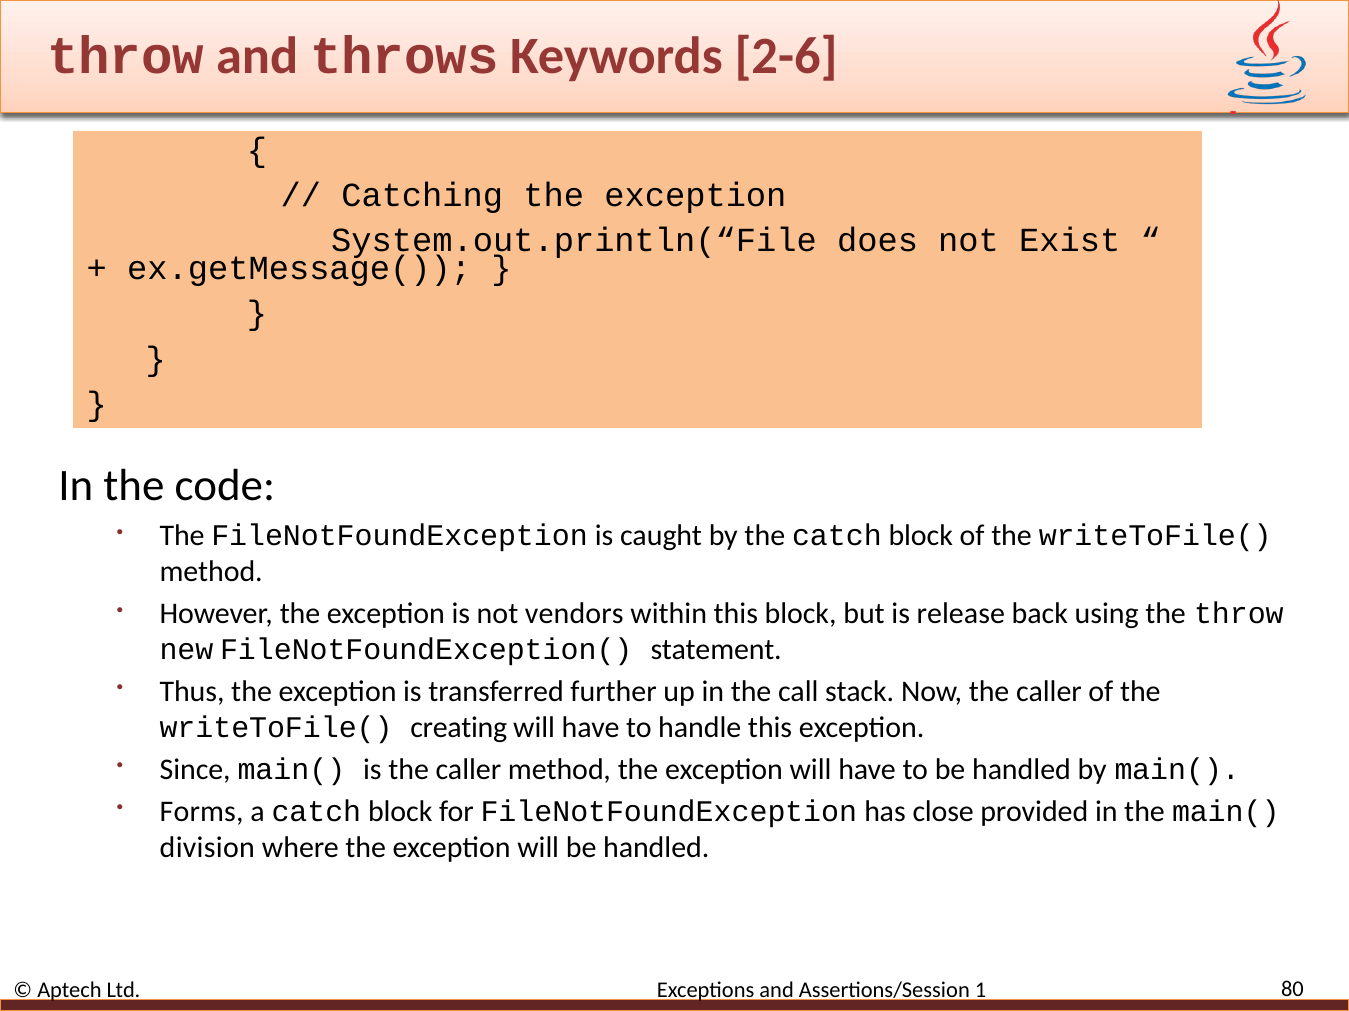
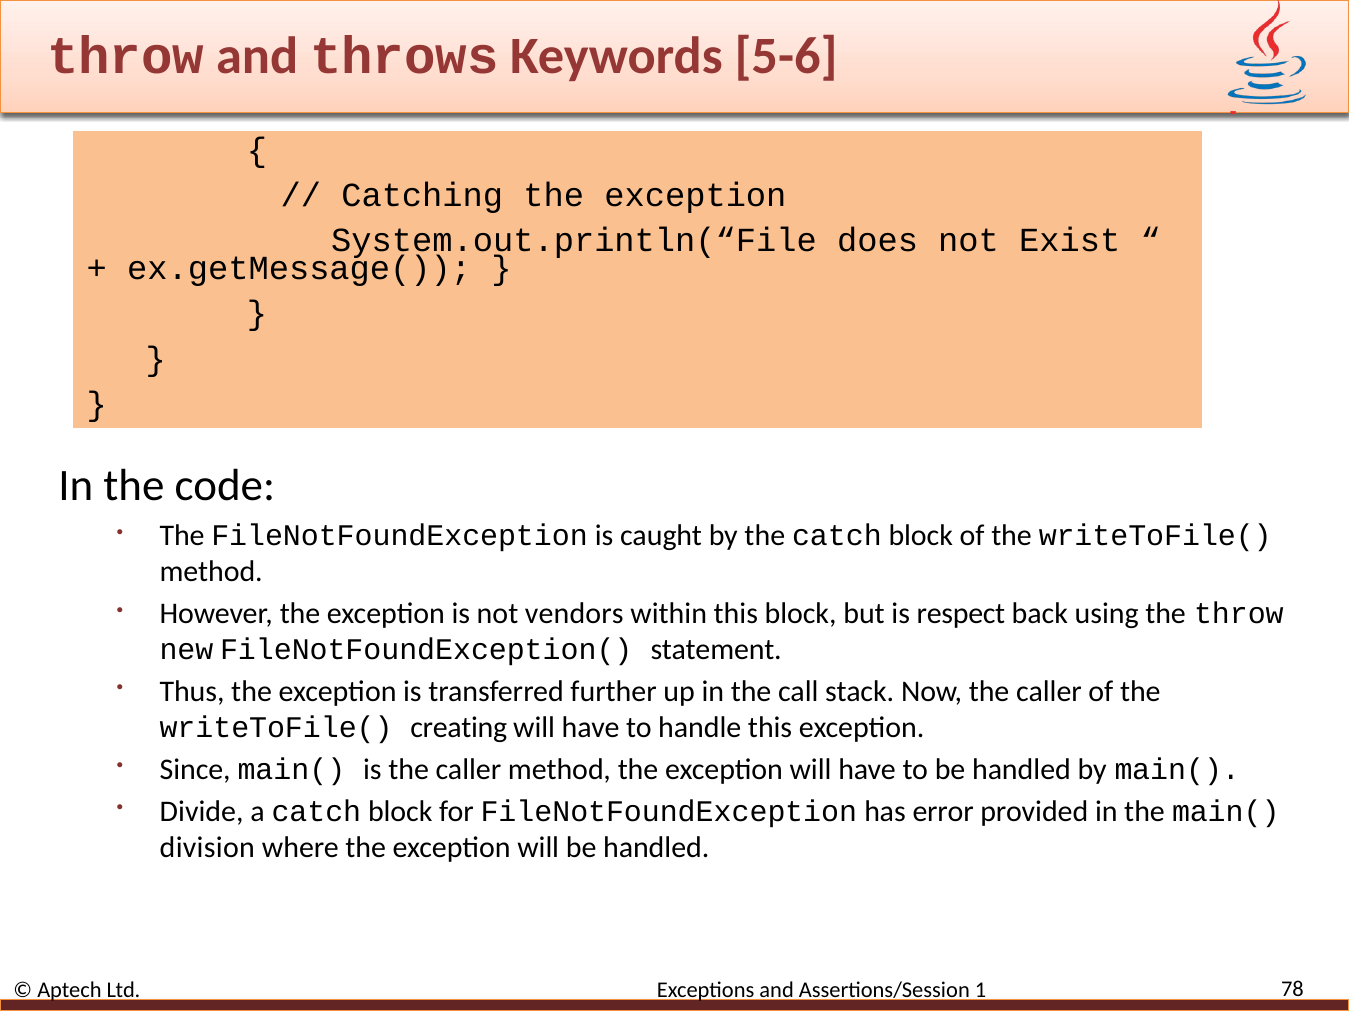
2-6: 2-6 -> 5-6 (786, 56)
release: release -> respect (961, 614)
Forms: Forms -> Divide (202, 812)
close: close -> error (943, 812)
80: 80 -> 78 (1292, 989)
